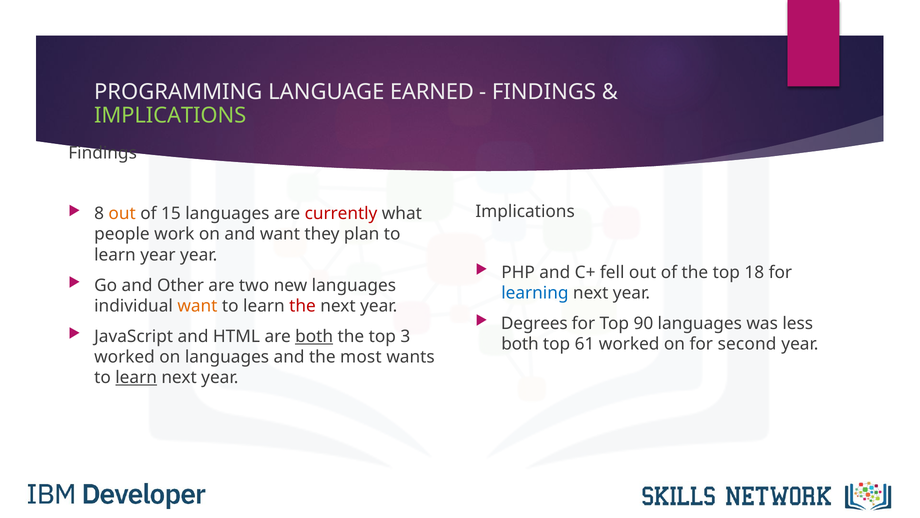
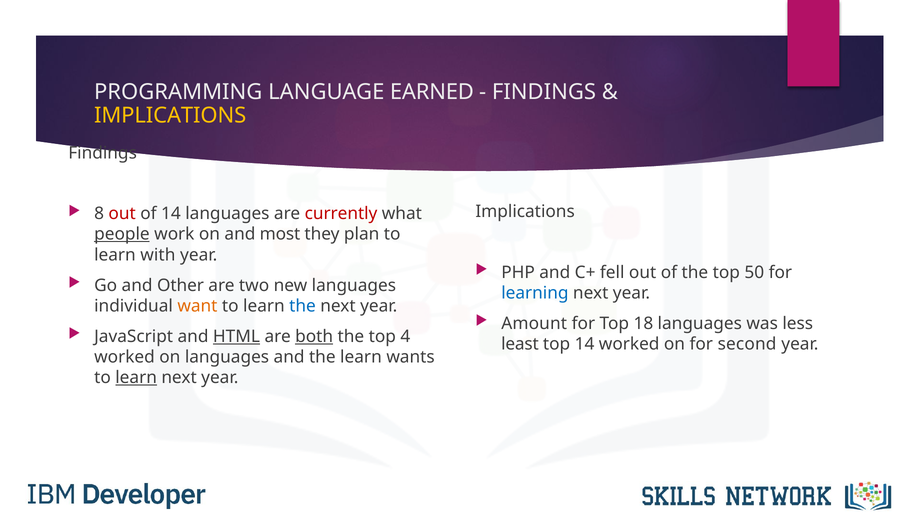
IMPLICATIONS colour: light green -> yellow (170, 115)
out colour: orange -> red (122, 213)
of 15: 15 -> 14 (171, 213)
people underline: none -> present (122, 234)
and want: want -> most (280, 234)
learn year: year -> with (158, 255)
18: 18 -> 50 (754, 272)
the colour: red -> blue (302, 306)
Degrees: Degrees -> Amount (534, 323)
90: 90 -> 18 (643, 323)
HTML underline: none -> present (236, 336)
3: 3 -> 4 (405, 336)
both: both -> least (520, 344)
top 61: 61 -> 14 (585, 344)
the most: most -> learn (361, 357)
